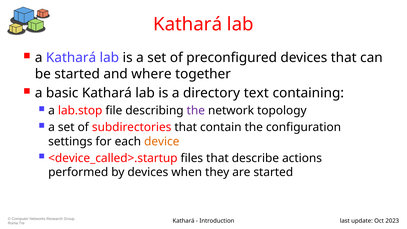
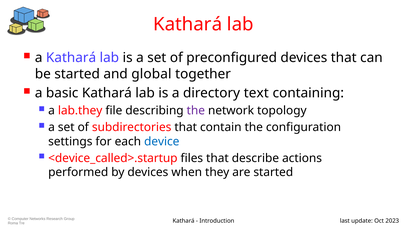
where: where -> global (151, 74)
lab.stop: lab.stop -> lab.they (80, 111)
device colour: orange -> blue (162, 141)
